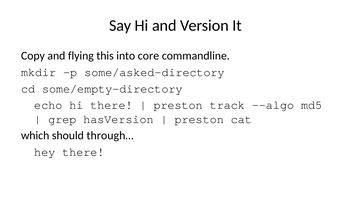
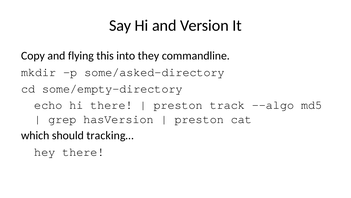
core: core -> they (148, 56)
through…: through… -> tracking… (110, 135)
